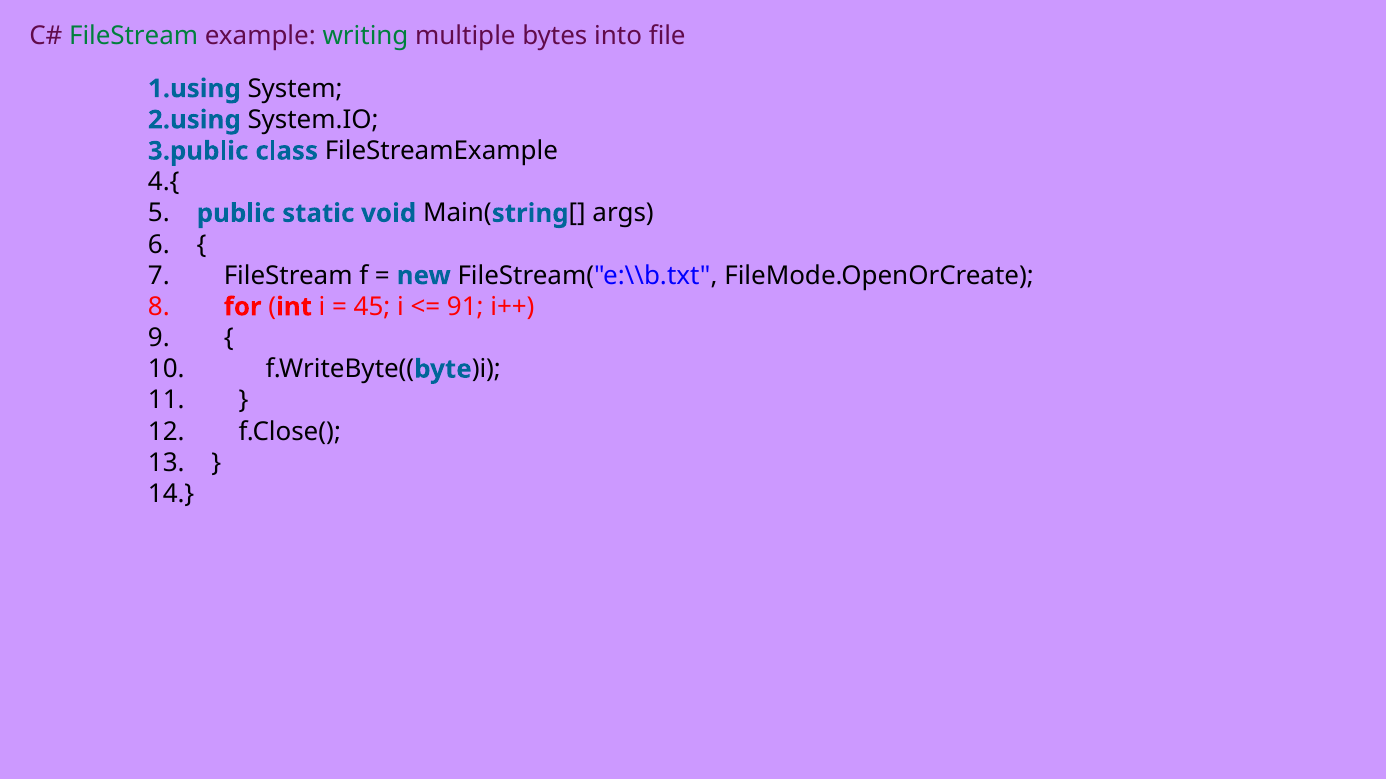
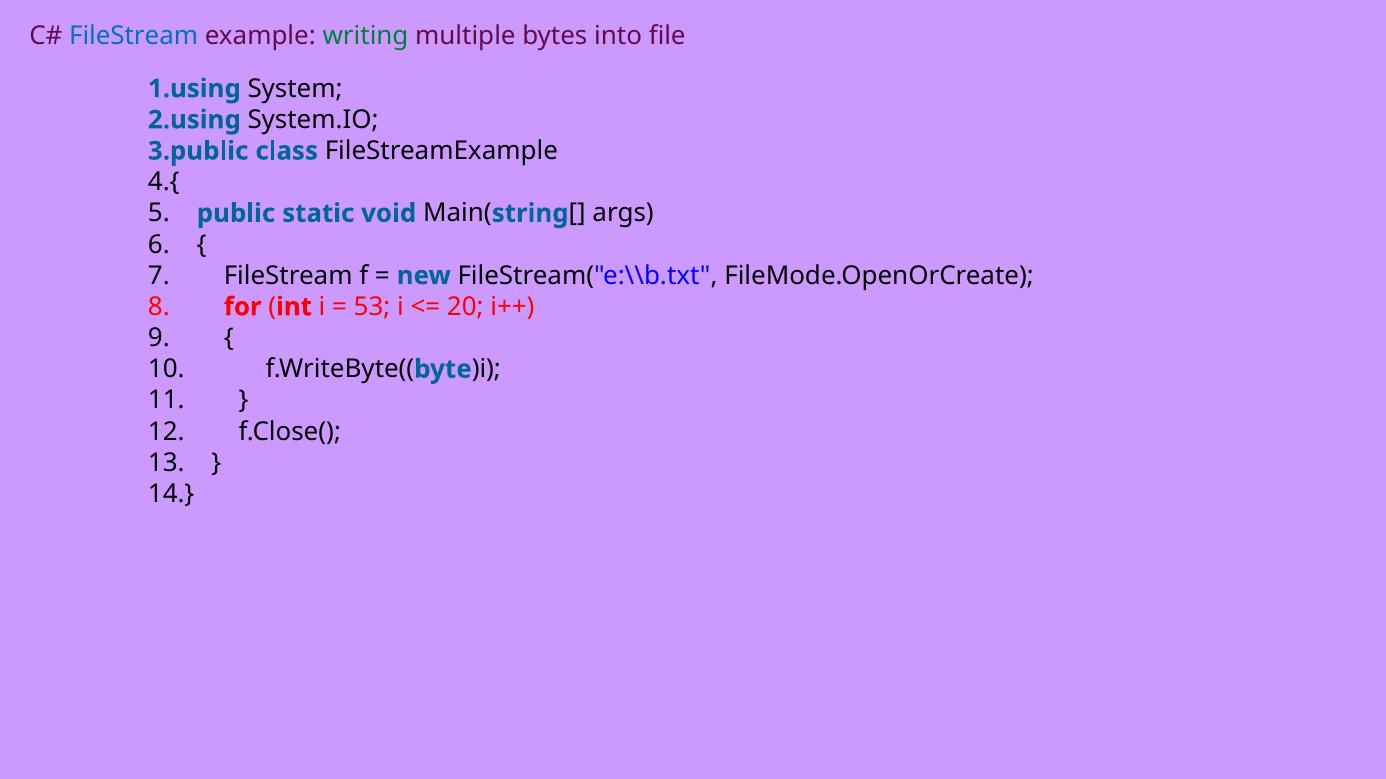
FileStream colour: green -> blue (134, 36)
45: 45 -> 53 (372, 307)
91: 91 -> 20 (465, 307)
